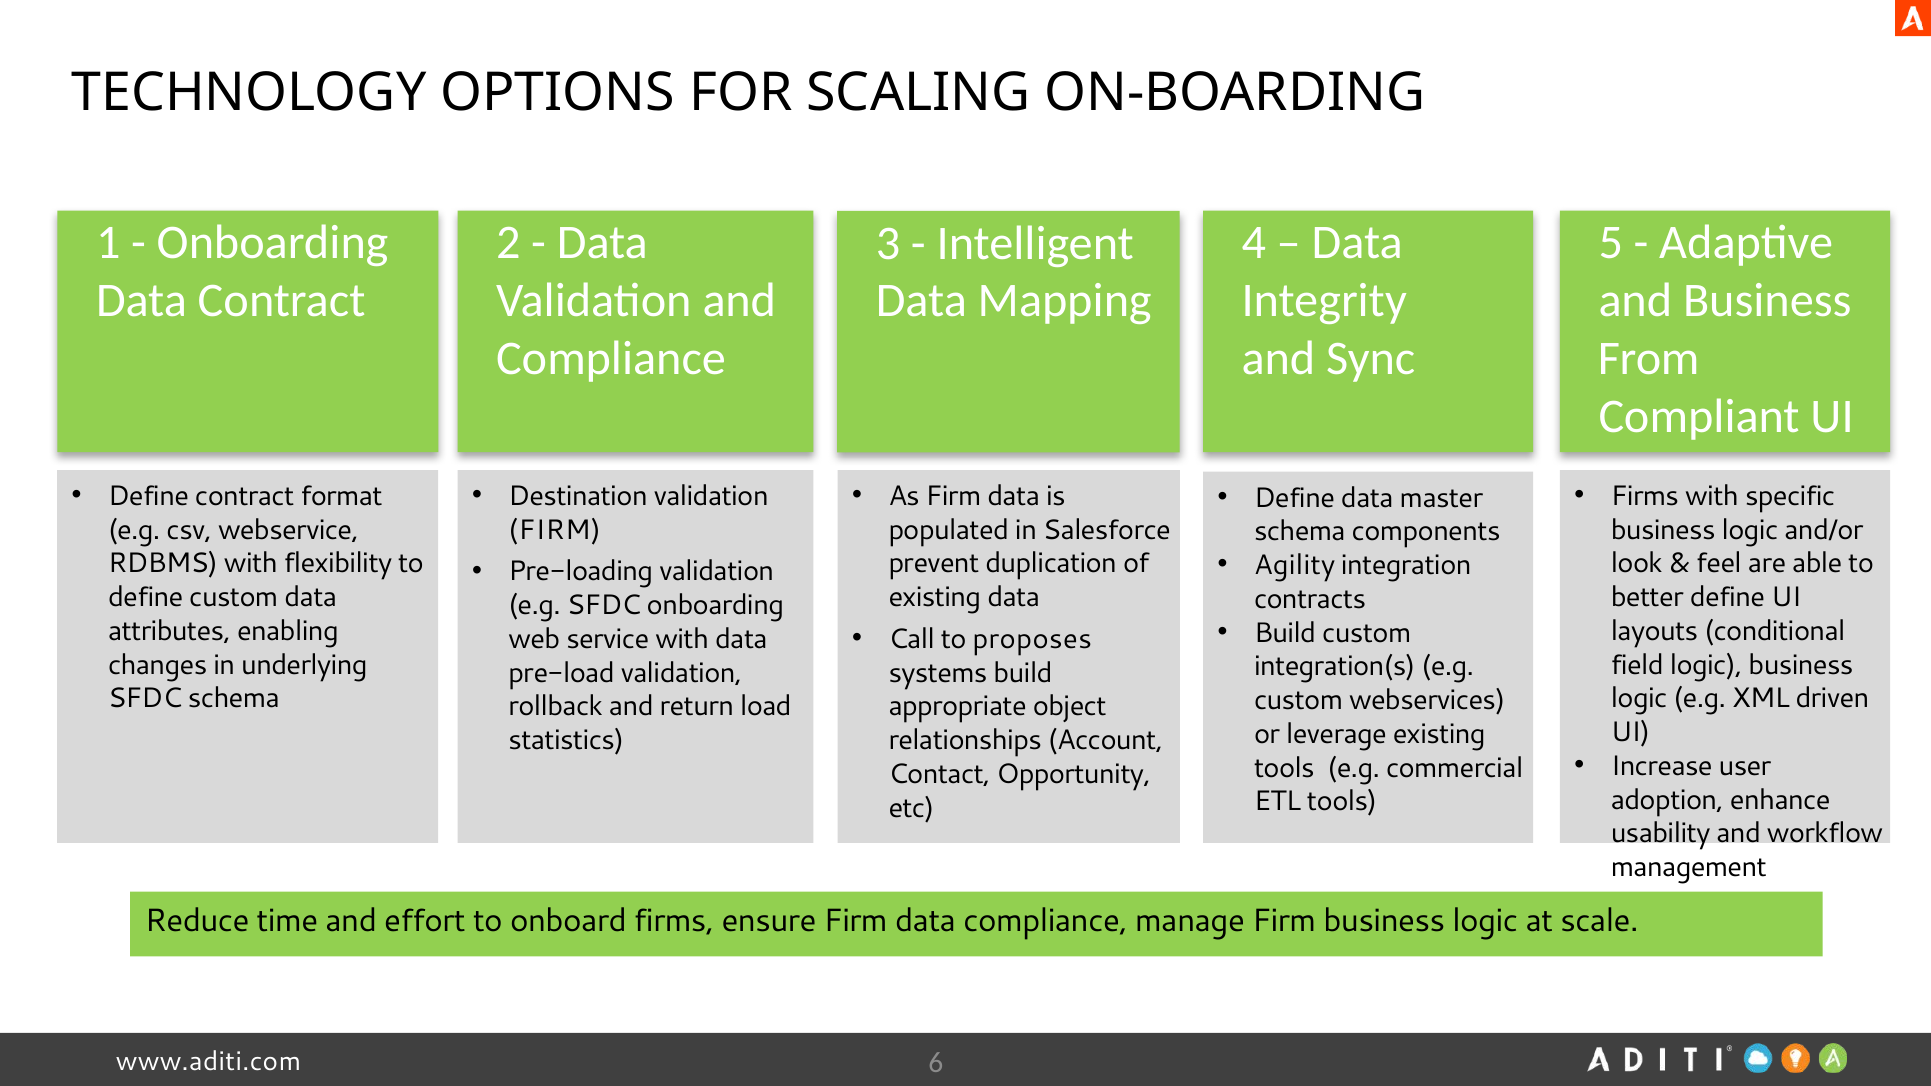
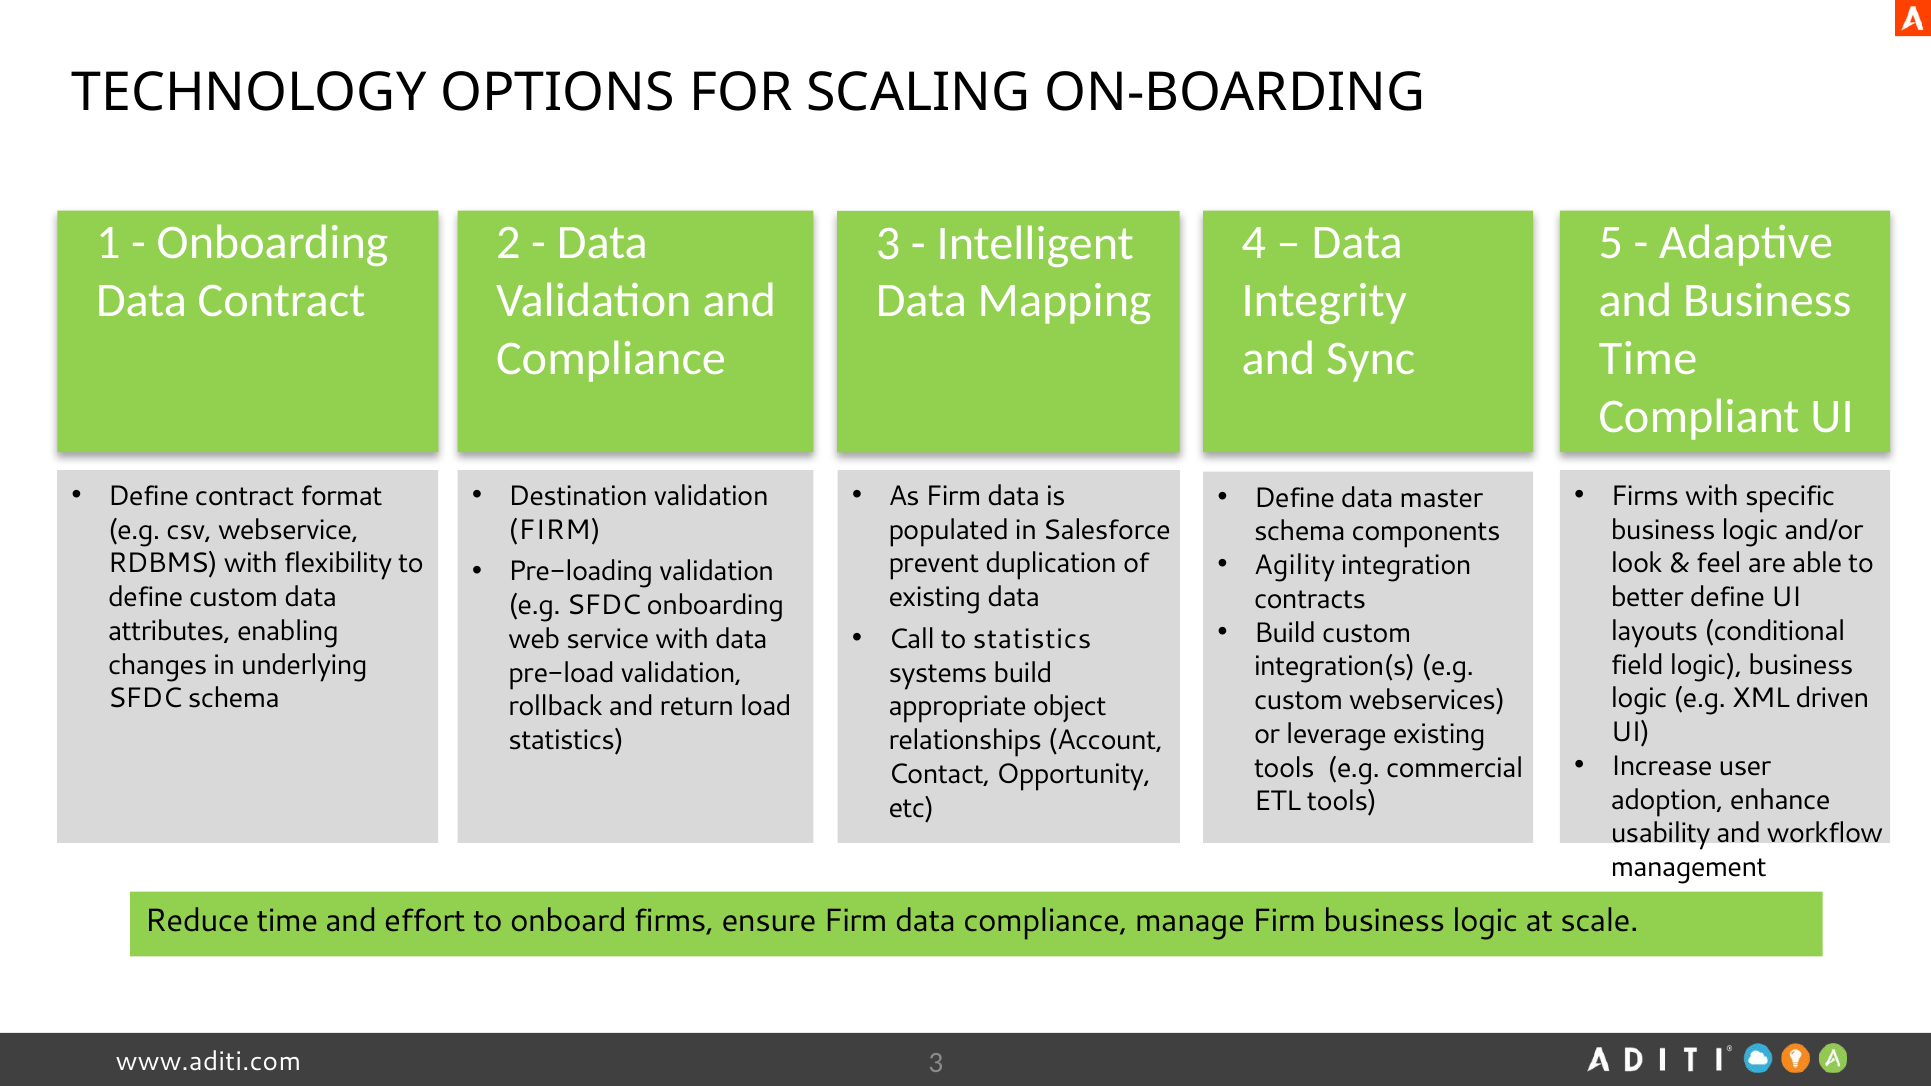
From: From -> Time (1648, 359)
to proposes: proposes -> statistics (1032, 639)
6: 6 -> 3 (936, 1063)
